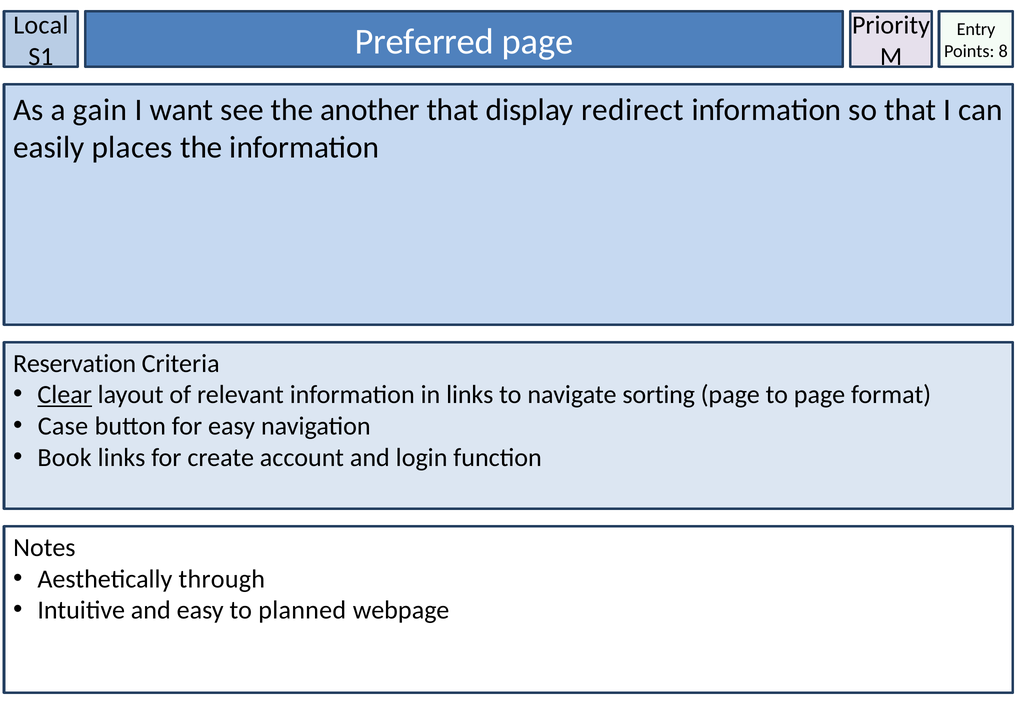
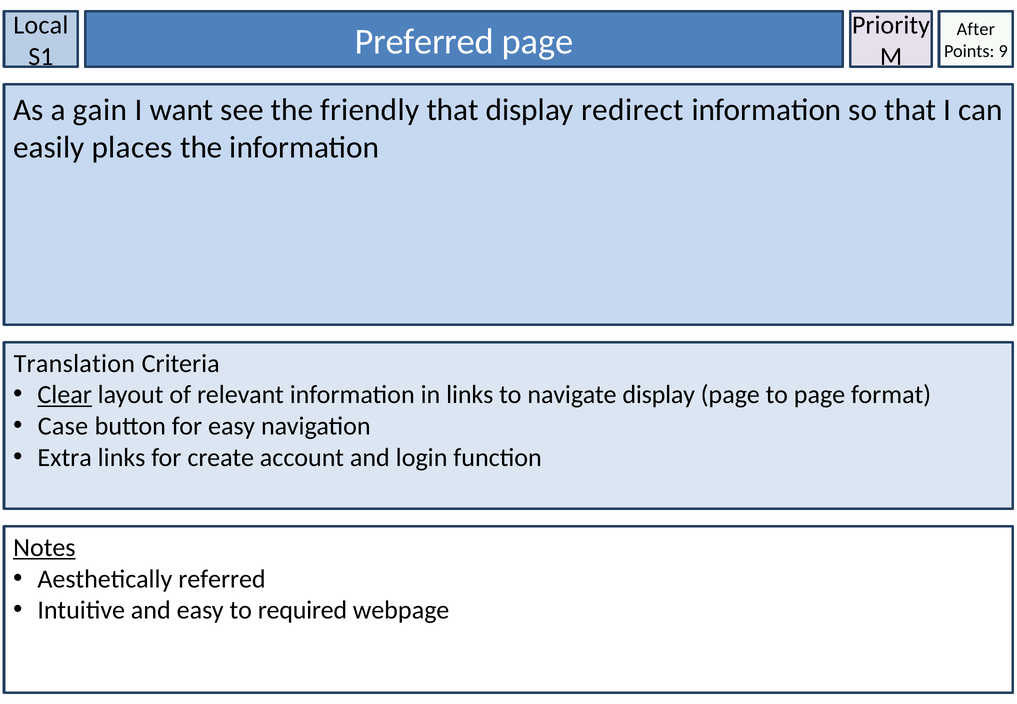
Entry: Entry -> After (976, 29)
8: 8 -> 9 (1003, 51)
another: another -> friendly (370, 110)
Reservation: Reservation -> Translation (74, 364)
navigate sorting: sorting -> display (659, 395)
Book: Book -> Extra (65, 457)
Notes underline: none -> present (44, 548)
through: through -> referred (222, 579)
planned: planned -> required (302, 610)
